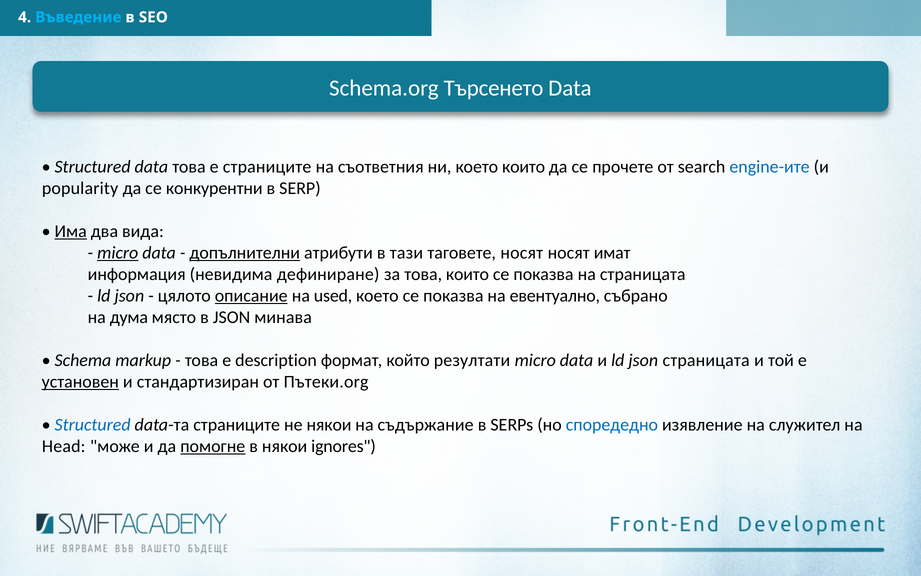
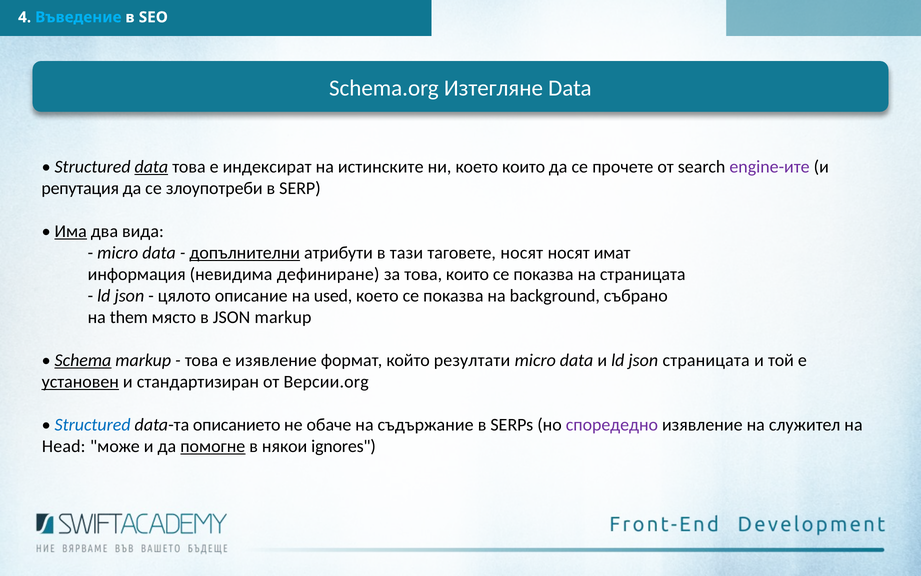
Търсенето: Търсенето -> Изтегляне (493, 88)
data underline: none -> present (151, 167)
е страниците: страниците -> индексират (267, 167)
съответния: съответния -> истинските (381, 167)
engine-ите colour: blue -> purple (770, 167)
popularity: popularity -> репутация (80, 188)
конкурентни: конкурентни -> злоупотреби (214, 188)
micro underline: present -> none (118, 253)
описание underline: present -> none (251, 296)
евентуално: евентуално -> background (555, 296)
дума: дума -> them (129, 317)
JSON минава: минава -> markup (283, 317)
Schema underline: none -> present (83, 360)
е description: description -> изявление (276, 360)
Пътеки.org: Пътеки.org -> Версии.org (326, 382)
data-та страниците: страниците -> описанието (237, 425)
не някои: някои -> обаче (329, 425)
споредедно colour: blue -> purple (612, 425)
